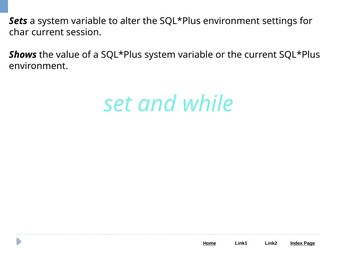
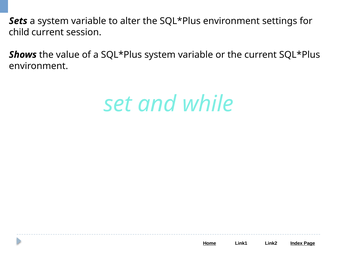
char: char -> child (19, 32)
